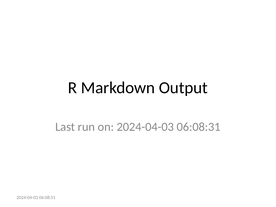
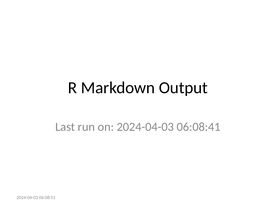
06:08:31: 06:08:31 -> 06:08:41 (199, 127)
